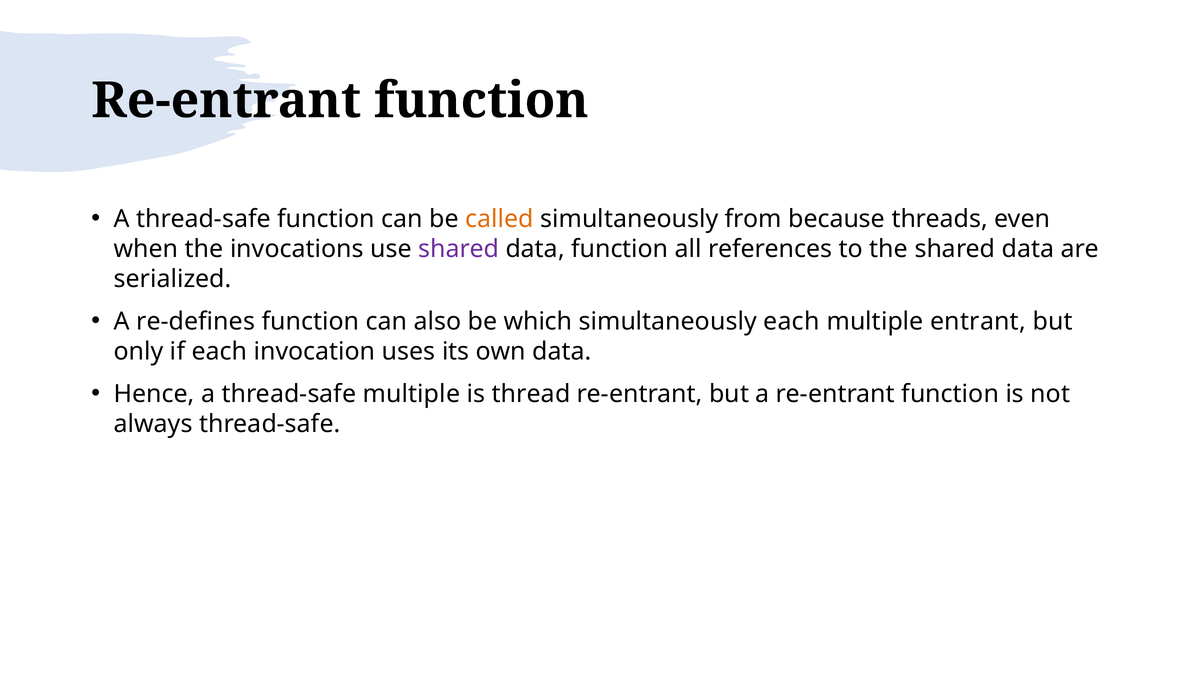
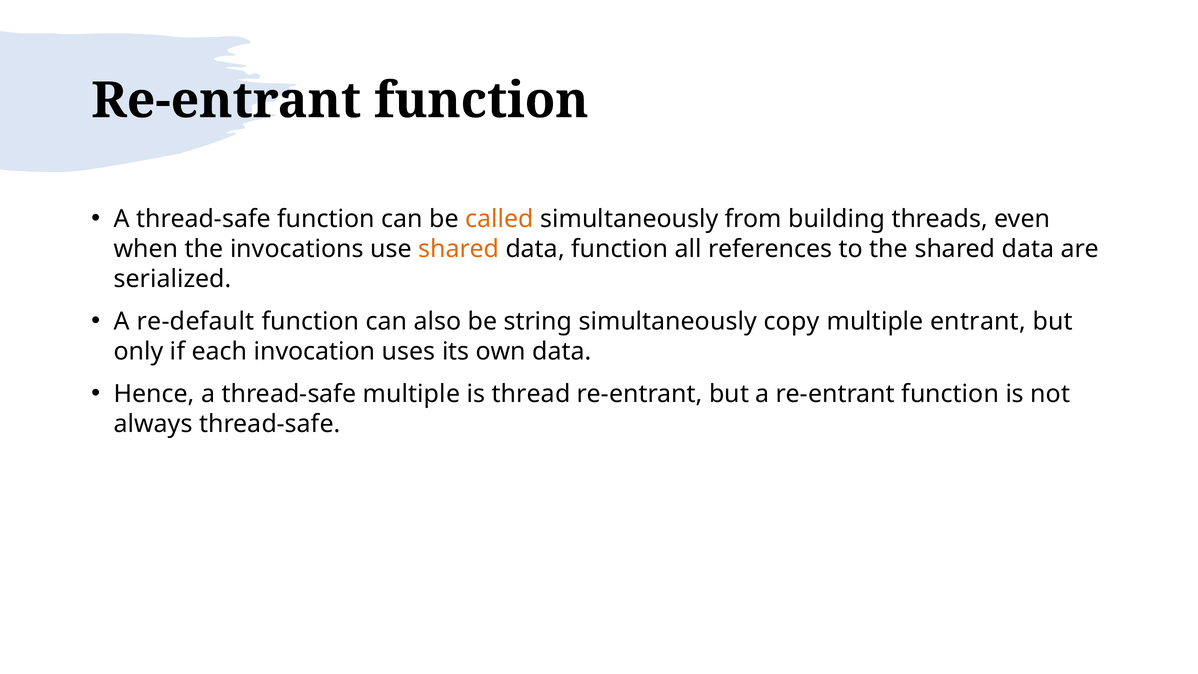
because: because -> building (837, 219)
shared colour: purple -> orange (459, 249)
re-defines: re-defines -> re-default (196, 321)
which: which -> string (538, 321)
simultaneously each: each -> copy (792, 321)
